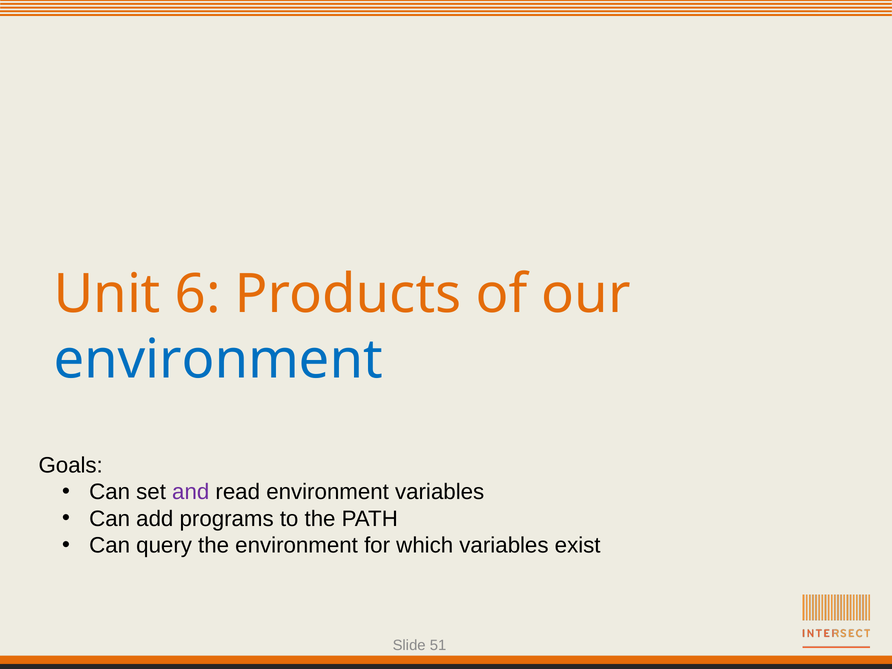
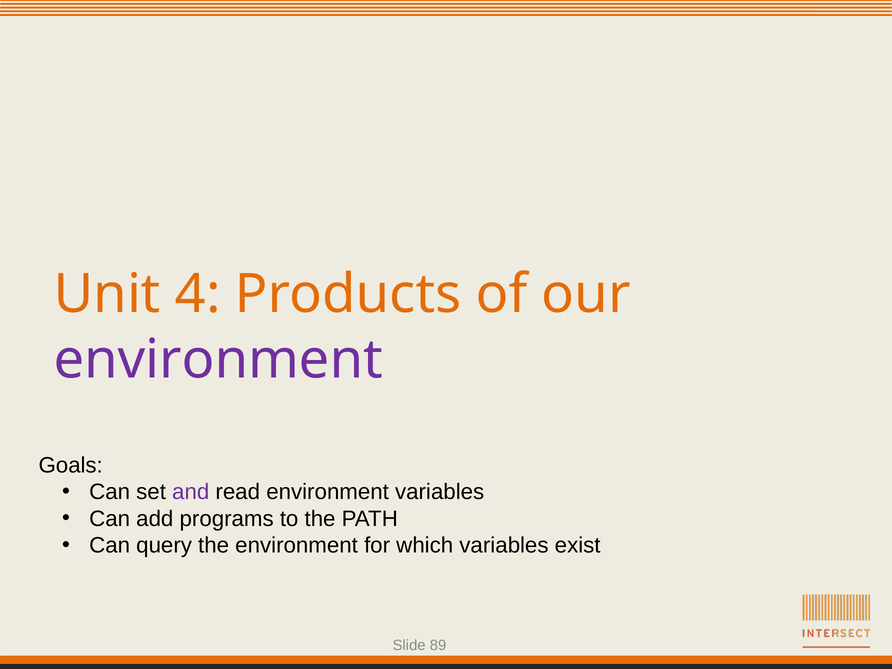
6: 6 -> 4 (198, 294)
environment colour: blue -> purple (218, 360)
51: 51 -> 89 (438, 645)
